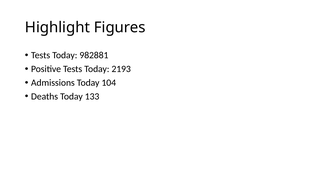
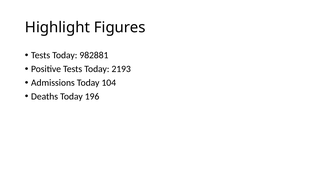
133: 133 -> 196 (92, 96)
